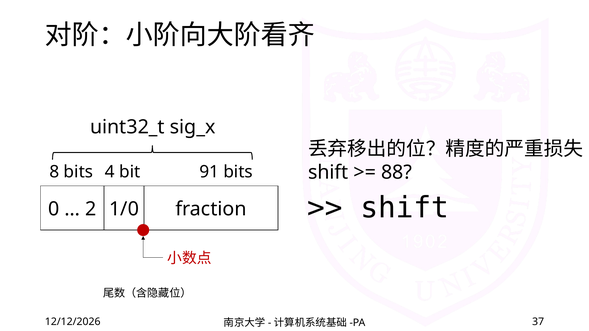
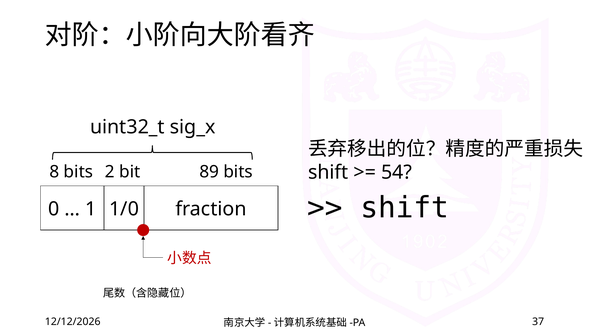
4: 4 -> 2 (110, 172)
91: 91 -> 89 (209, 172)
88: 88 -> 54 (397, 173)
2: 2 -> 1 (91, 209)
